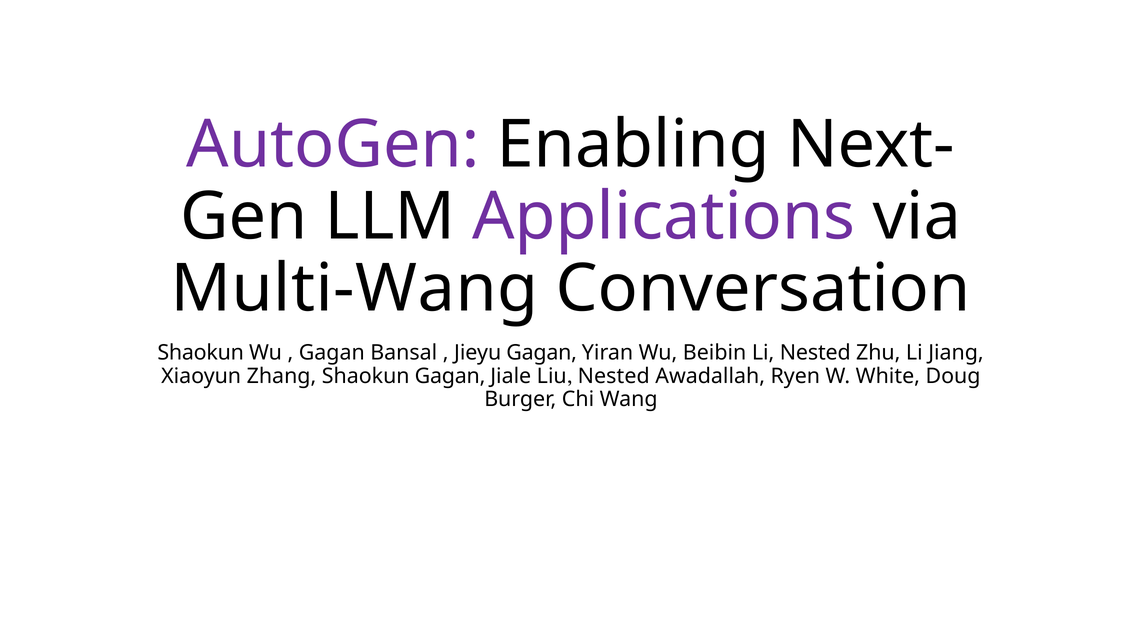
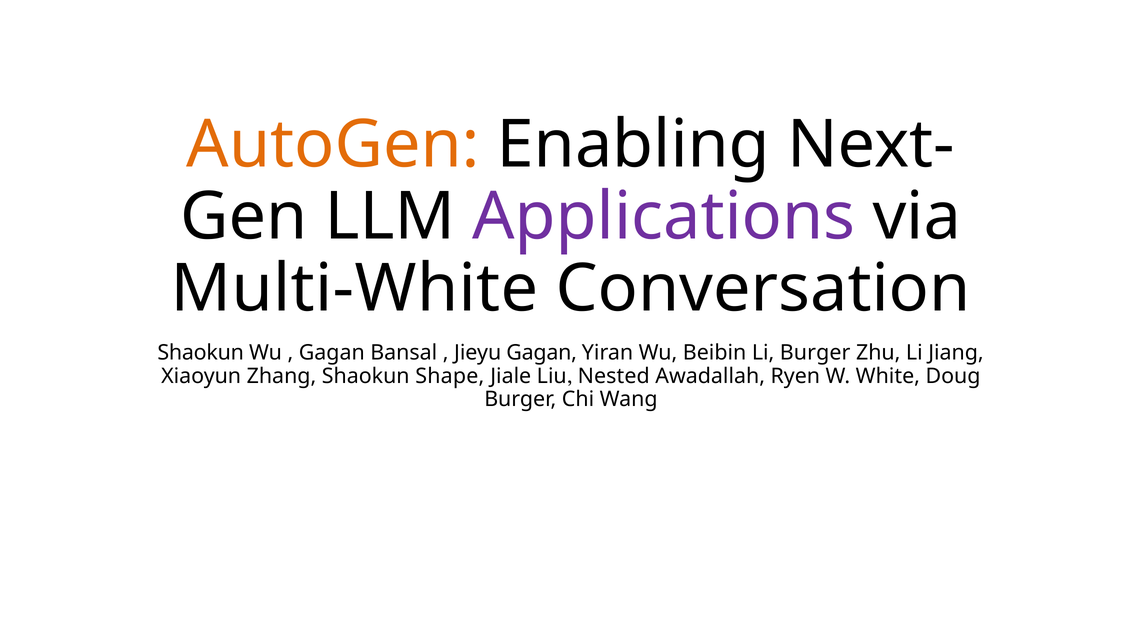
AutoGen colour: purple -> orange (333, 145)
Multi-Wang: Multi-Wang -> Multi-White (355, 289)
Li Nested: Nested -> Burger (815, 353)
Shaokun Gagan: Gagan -> Shape (450, 376)
